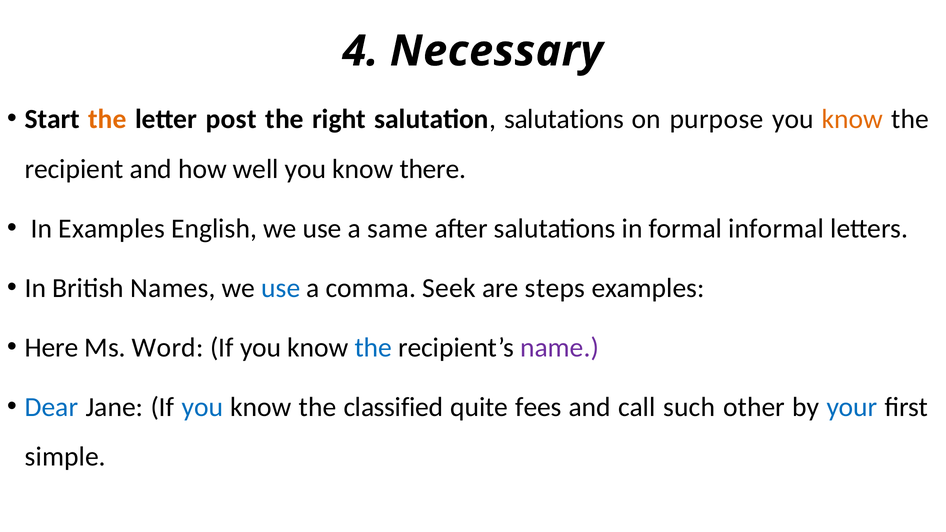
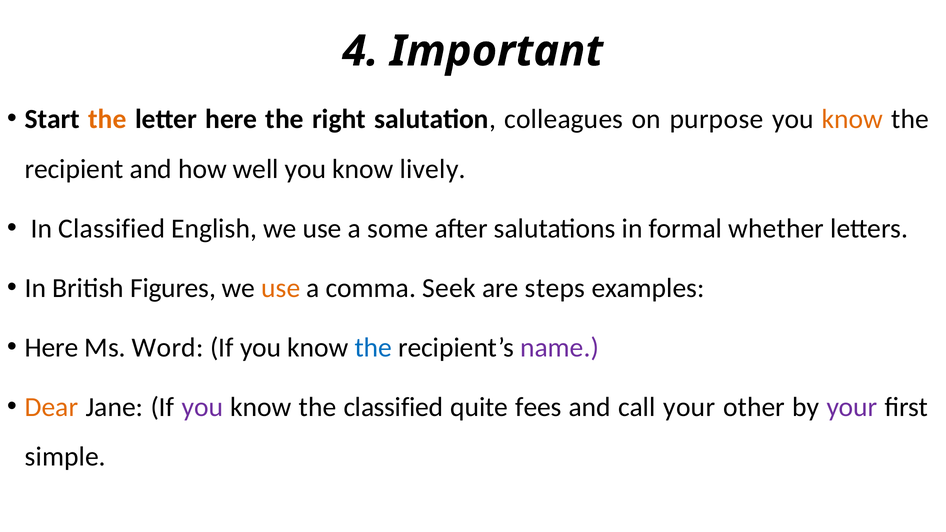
Necessary: Necessary -> Important (497, 51)
letter post: post -> here (231, 119)
salutation salutations: salutations -> colleagues (564, 119)
there: there -> lively (433, 169)
In Examples: Examples -> Classified (112, 229)
same: same -> some (398, 229)
informal: informal -> whether (776, 229)
Names: Names -> Figures (173, 288)
use colour: blue -> orange (281, 288)
Dear colour: blue -> orange (52, 407)
you colour: blue -> purple (202, 407)
call such: such -> your (689, 407)
your colour: blue -> purple (852, 407)
